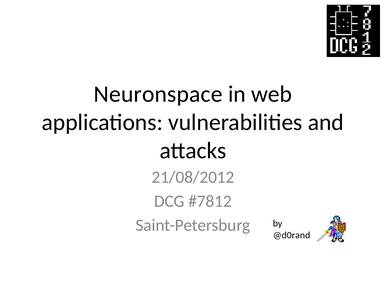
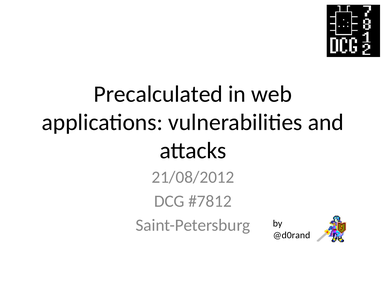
Neuronspace: Neuronspace -> Precalculated (158, 94)
